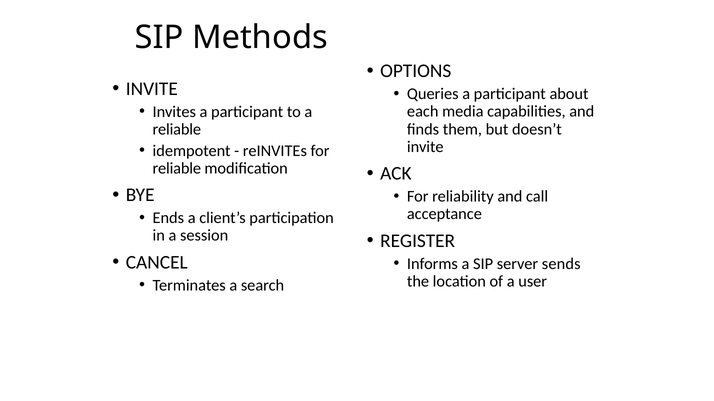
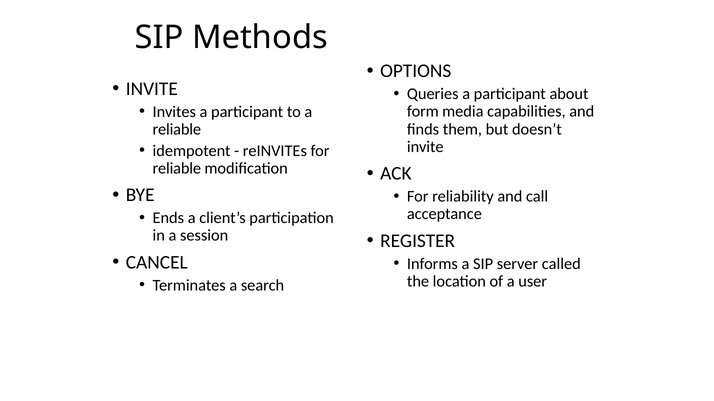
each: each -> form (423, 112)
sends: sends -> called (561, 264)
